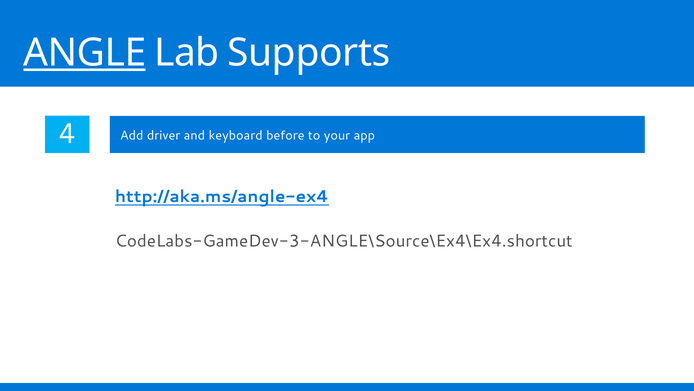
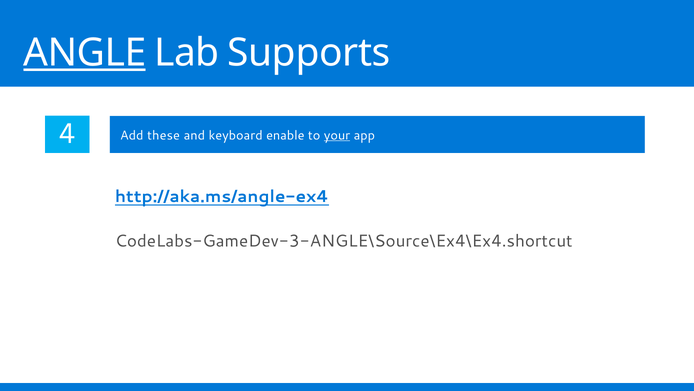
driver: driver -> these (164, 135)
before: before -> enable (285, 135)
your underline: none -> present (337, 135)
